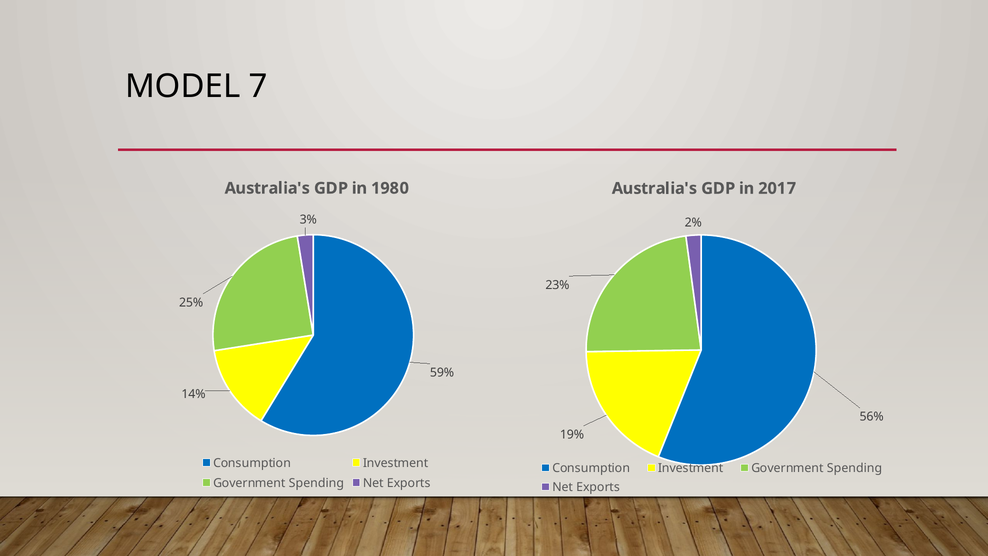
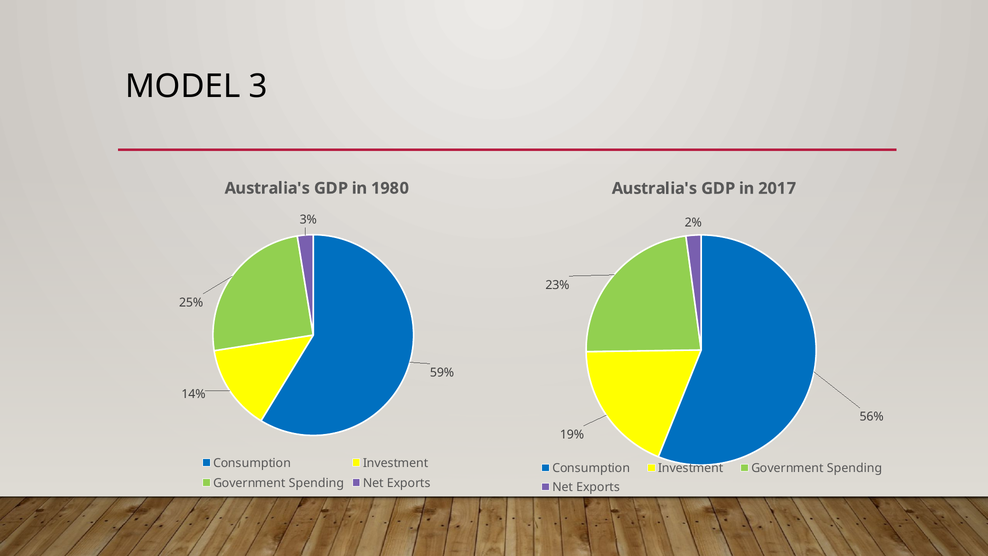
7: 7 -> 3 (258, 87)
